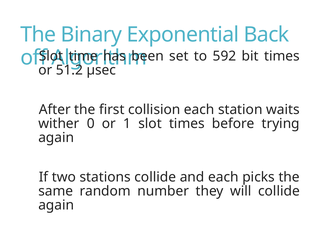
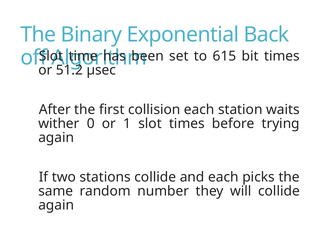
592: 592 -> 615 (224, 56)
